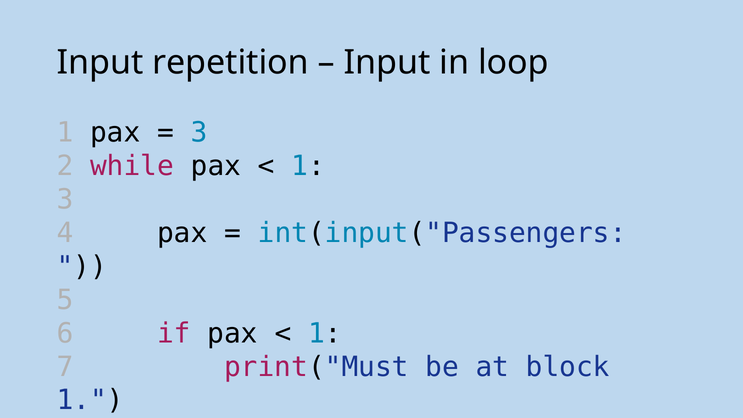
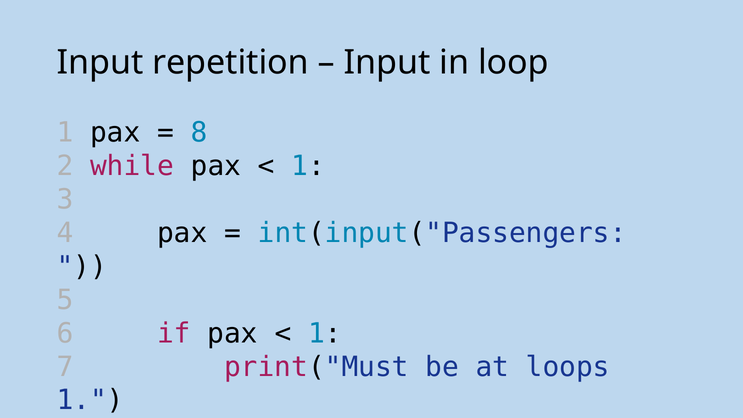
3: 3 -> 8 (199, 133)
block: block -> loops (568, 367)
